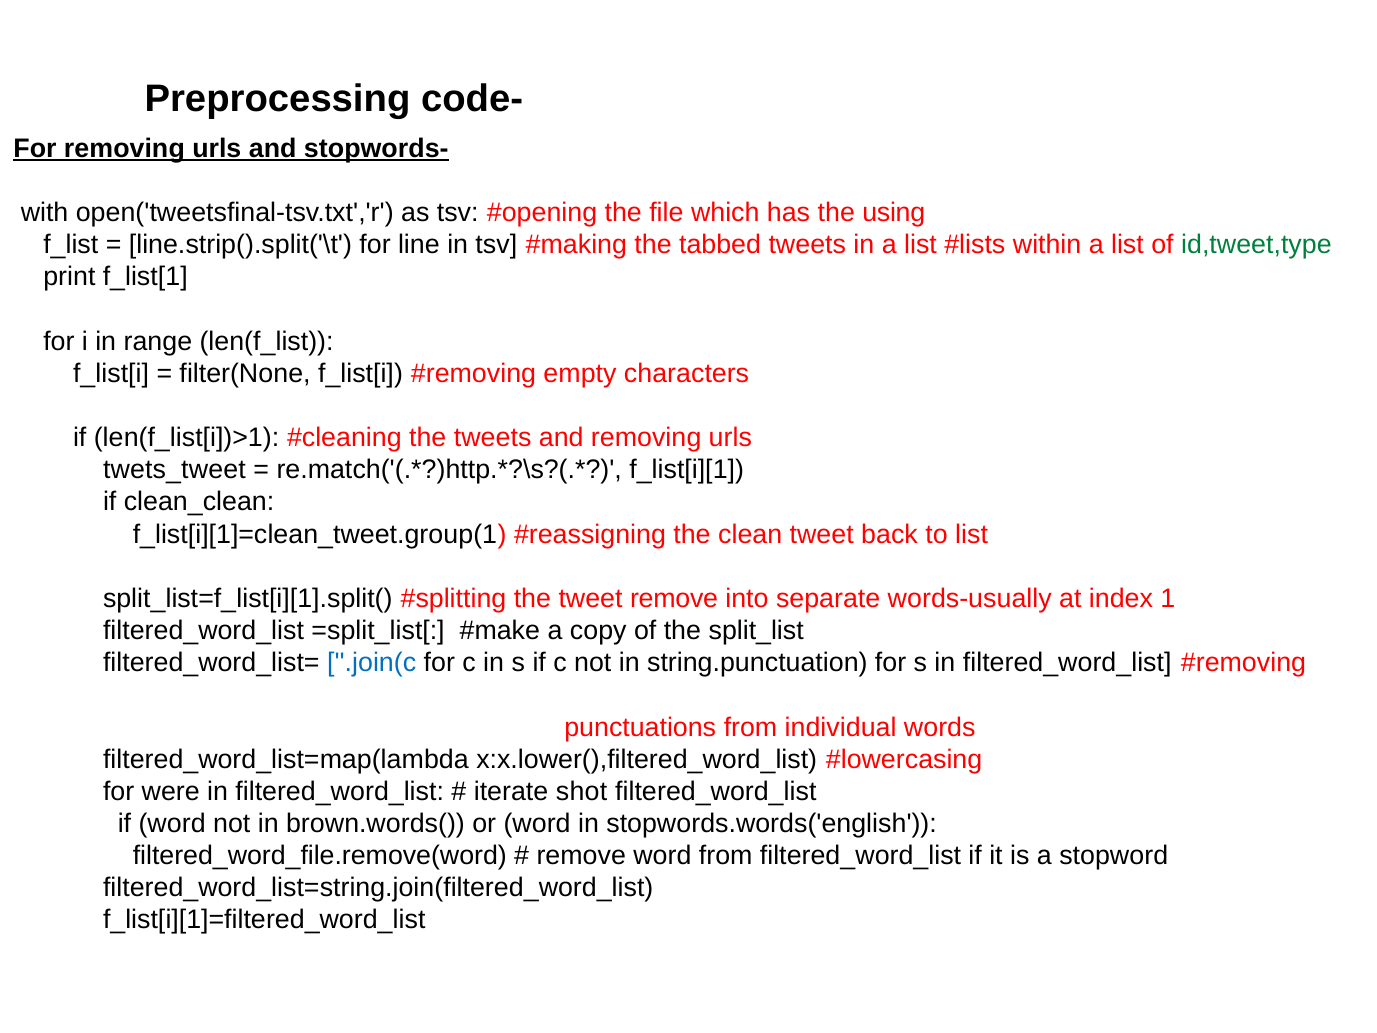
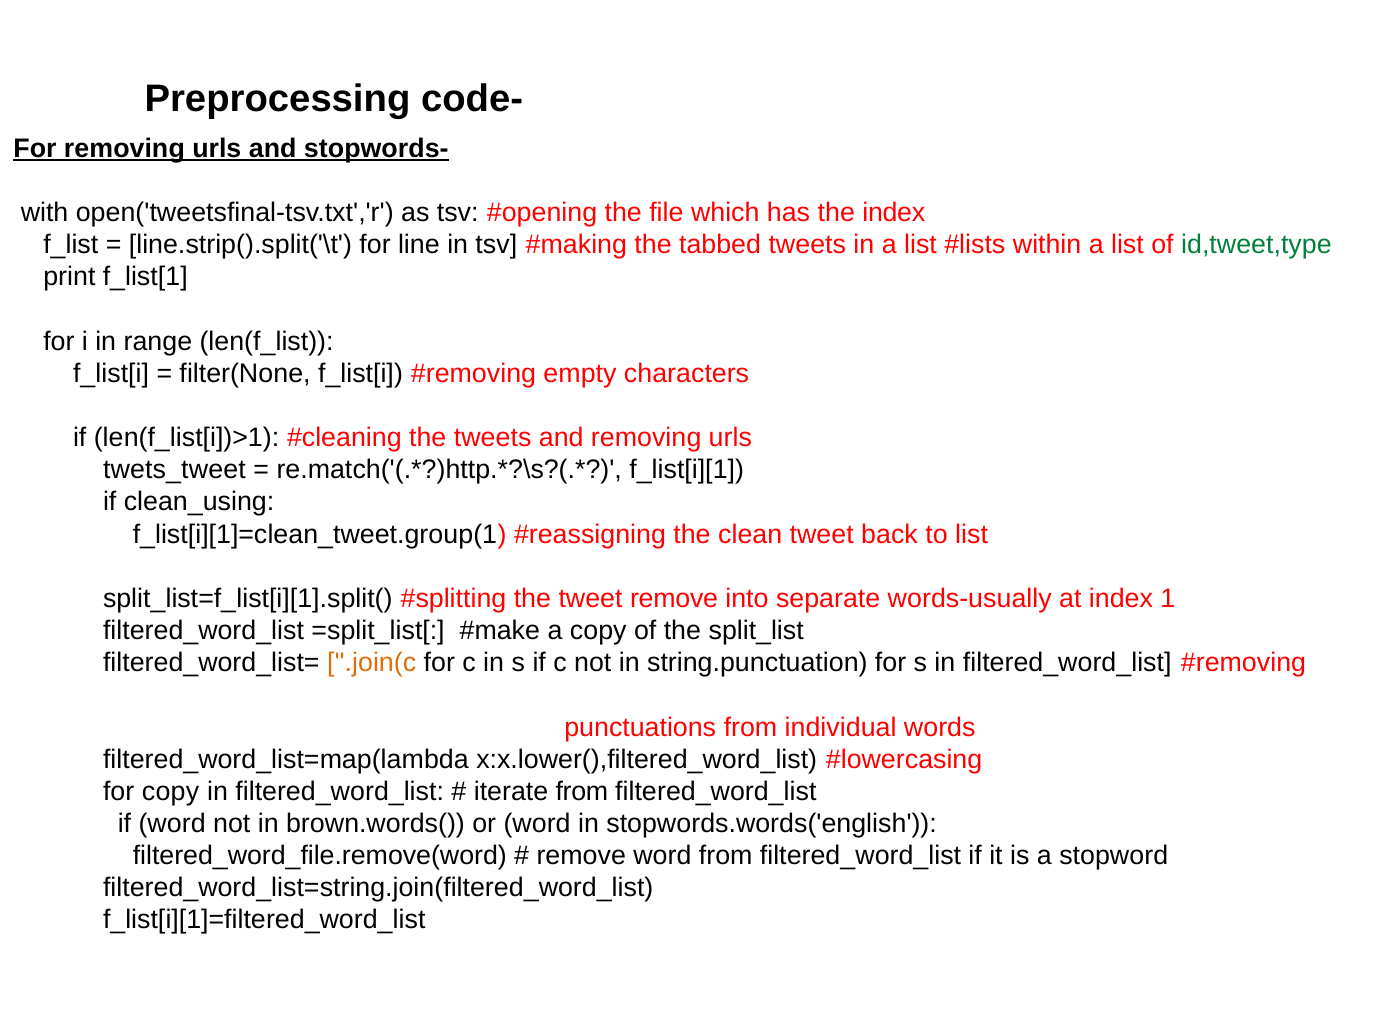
the using: using -> index (894, 213)
clean_clean: clean_clean -> clean_using (199, 502)
.join(c colour: blue -> orange (372, 663)
for were: were -> copy (171, 791)
iterate shot: shot -> from (582, 791)
